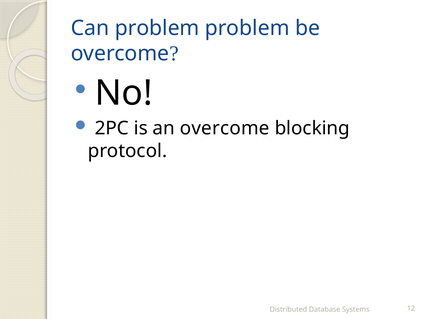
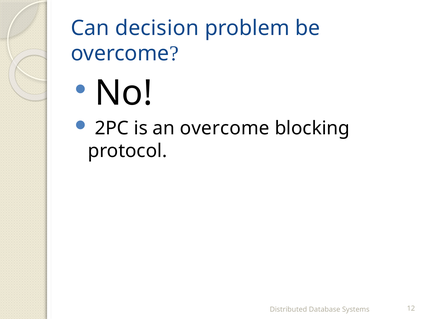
Can problem: problem -> decision (157, 28)
